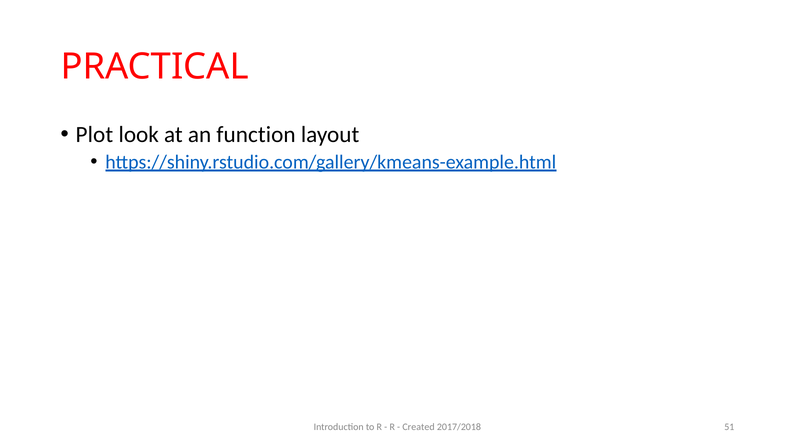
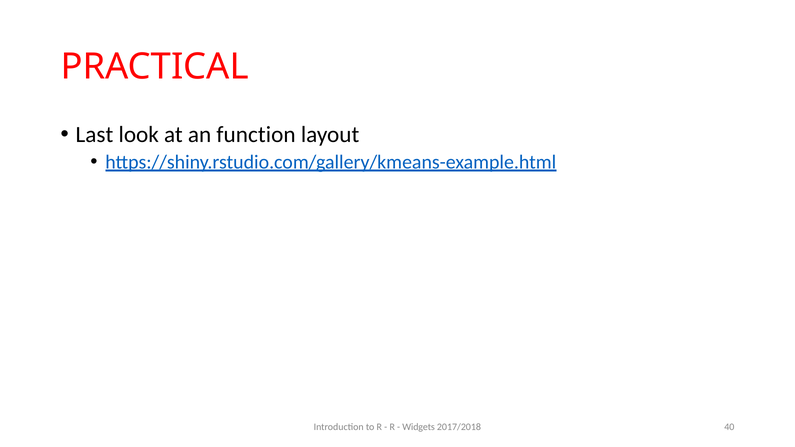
Plot: Plot -> Last (94, 134)
Created: Created -> Widgets (419, 427)
51: 51 -> 40 (729, 427)
